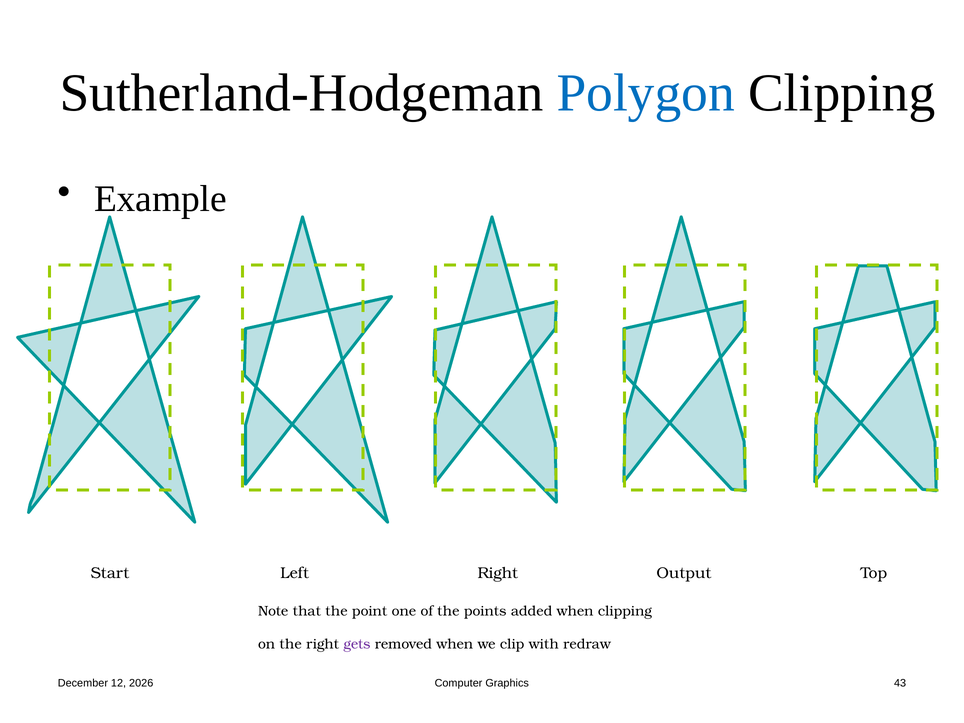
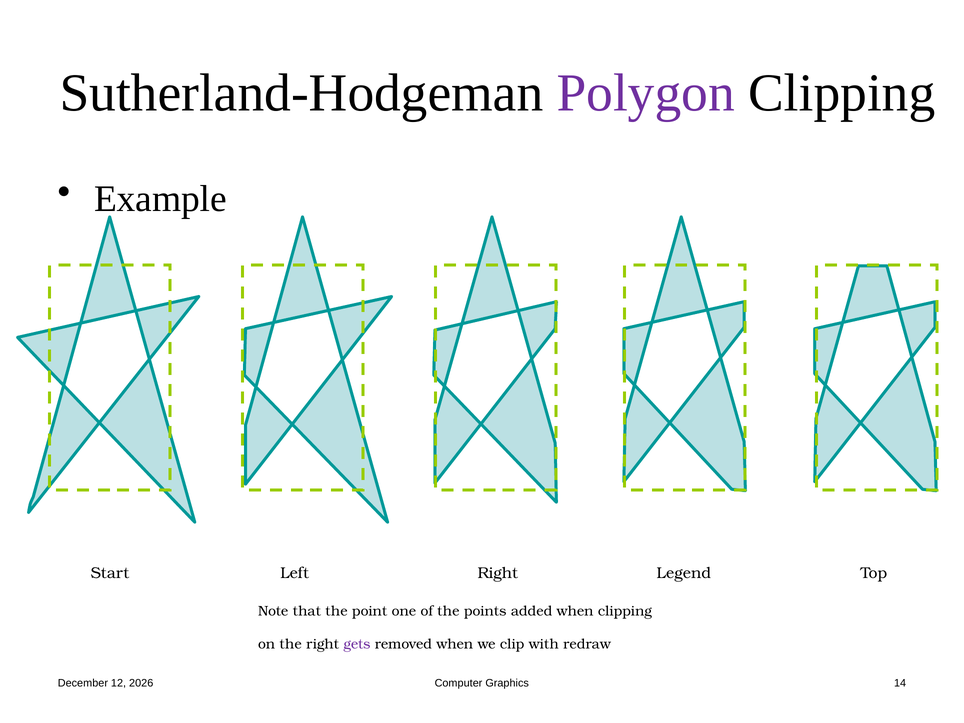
Polygon colour: blue -> purple (646, 93)
Output: Output -> Legend (684, 573)
43: 43 -> 14 (900, 683)
